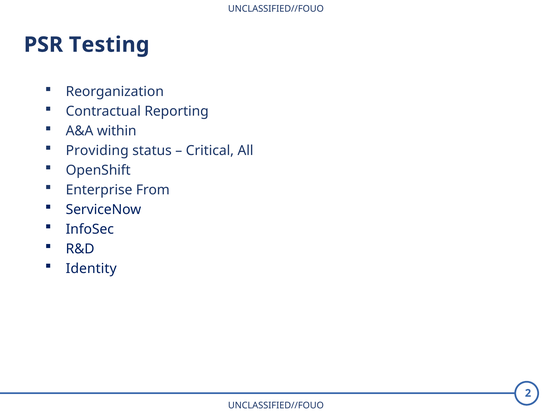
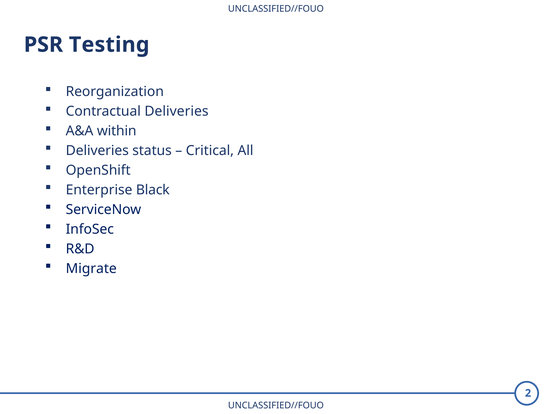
Contractual Reporting: Reporting -> Deliveries (176, 111)
Providing: Providing -> Deliveries (97, 151)
From: From -> Black (153, 190)
Identity: Identity -> Migrate (91, 269)
